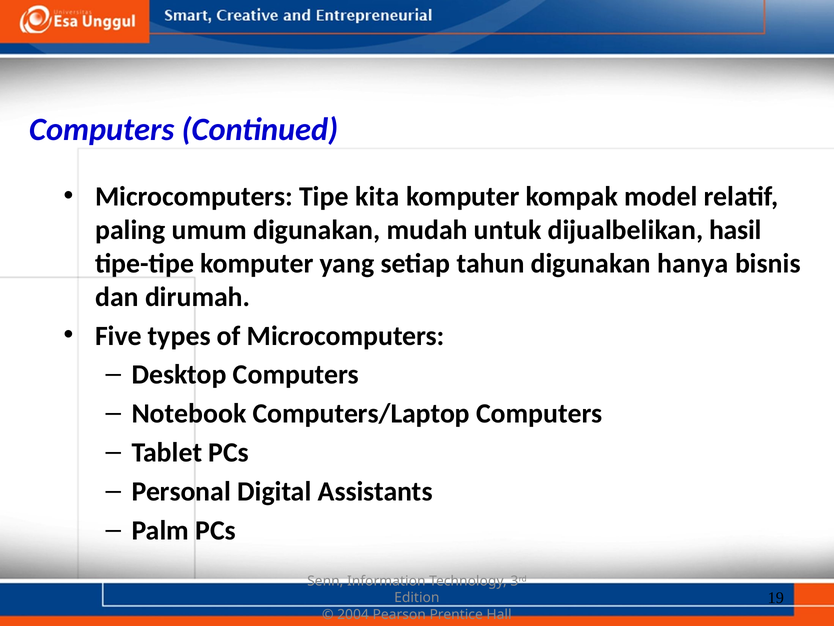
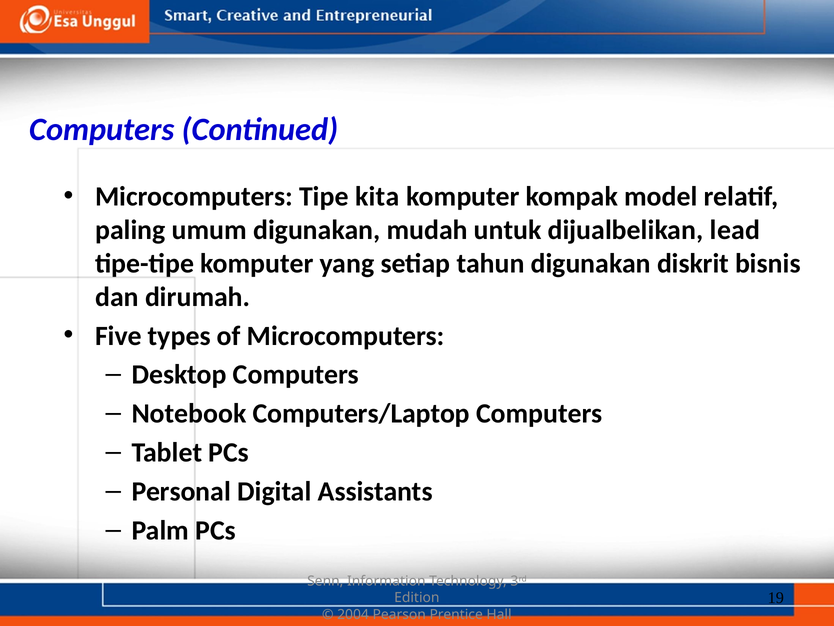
hasil: hasil -> lead (735, 230)
hanya: hanya -> diskrit (693, 263)
